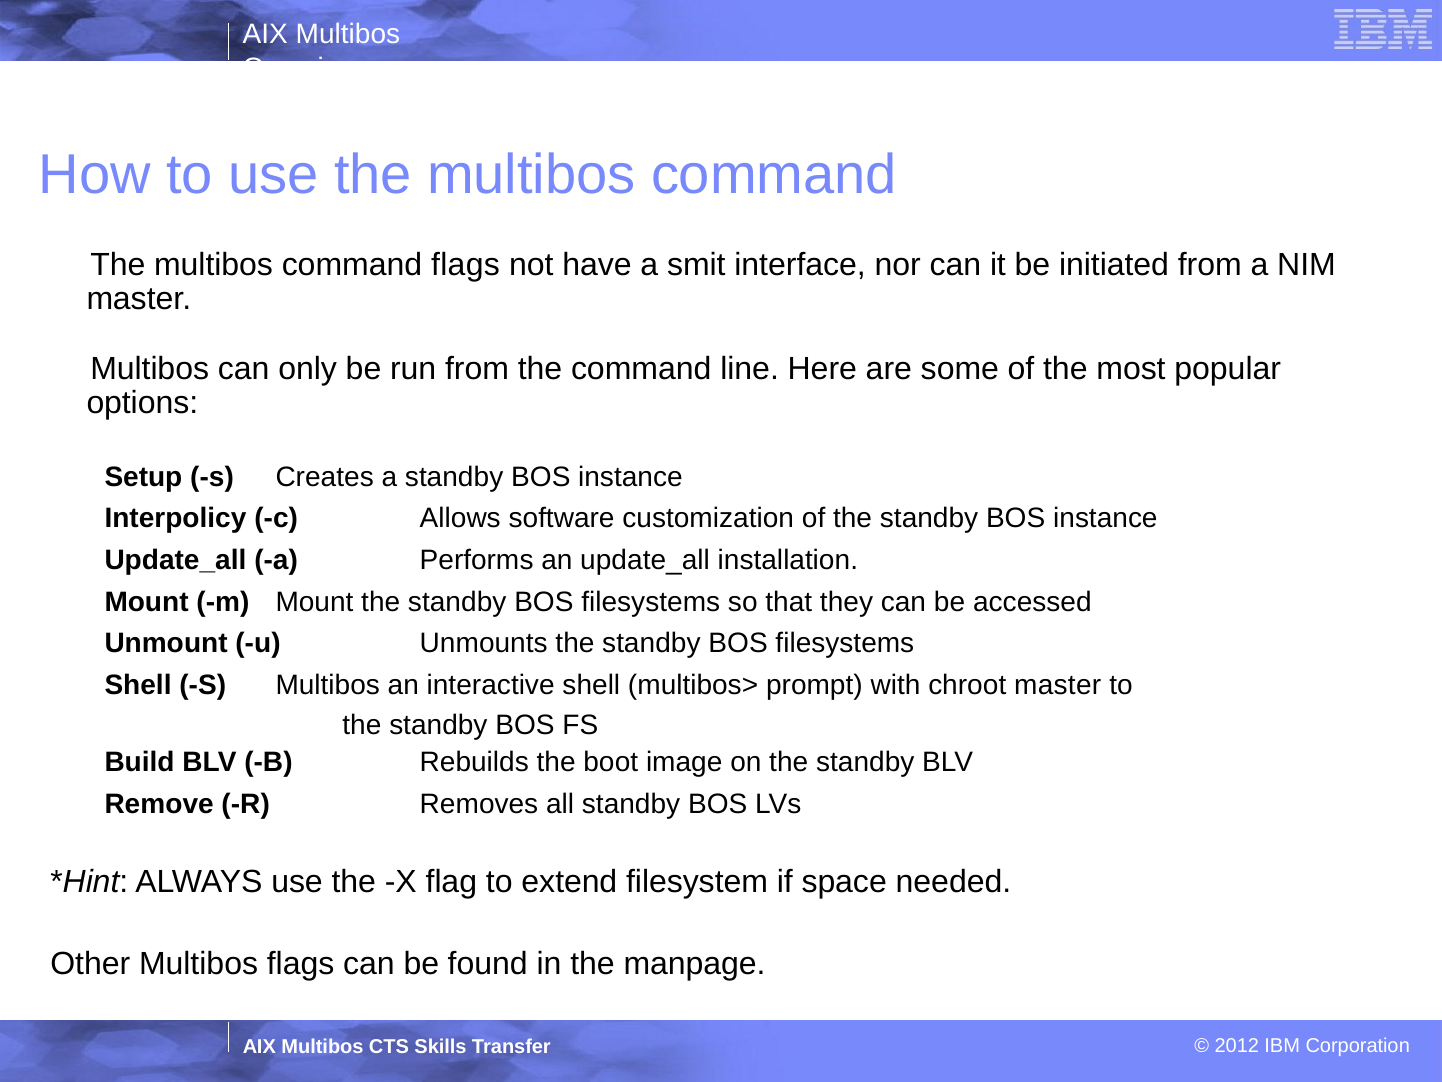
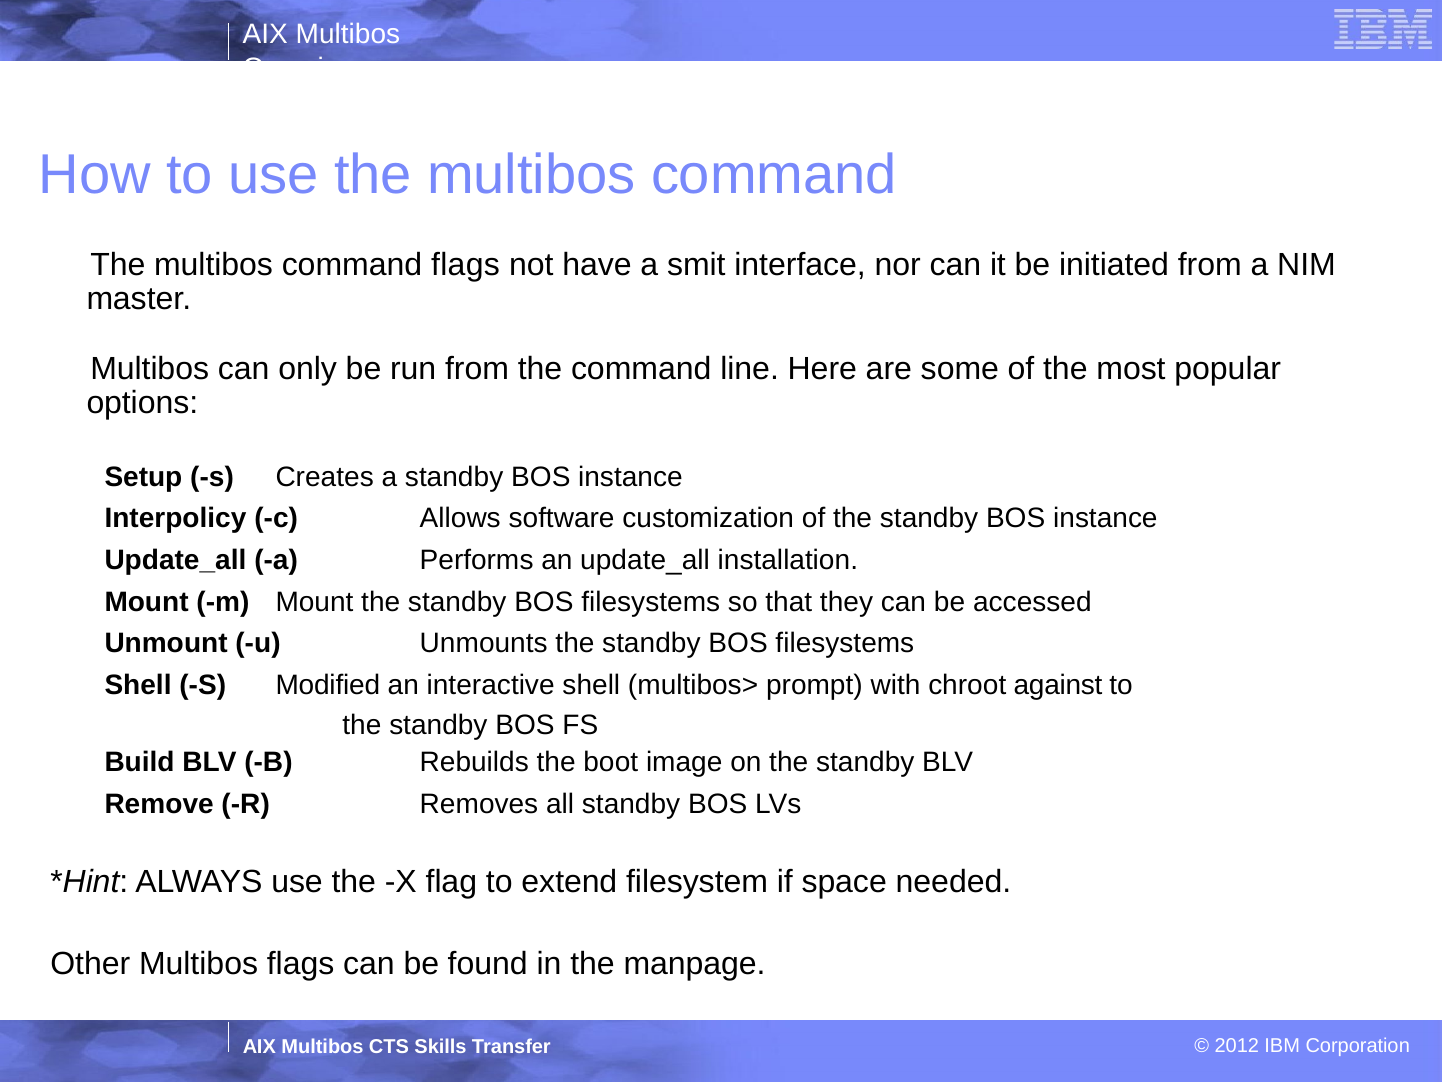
S Multibos: Multibos -> Modified (328, 685)
chroot master: master -> against (1058, 685)
